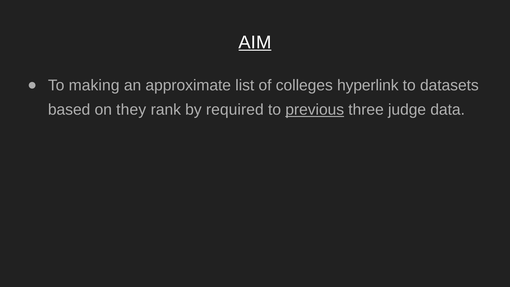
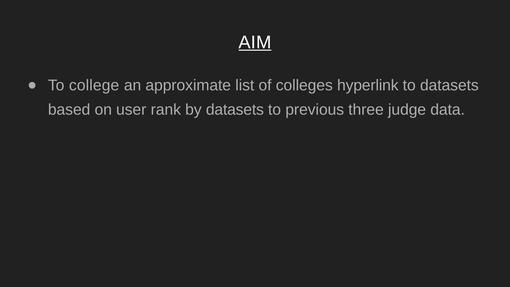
making: making -> college (94, 85)
they: they -> user (131, 110)
by required: required -> datasets (235, 110)
previous underline: present -> none (315, 110)
